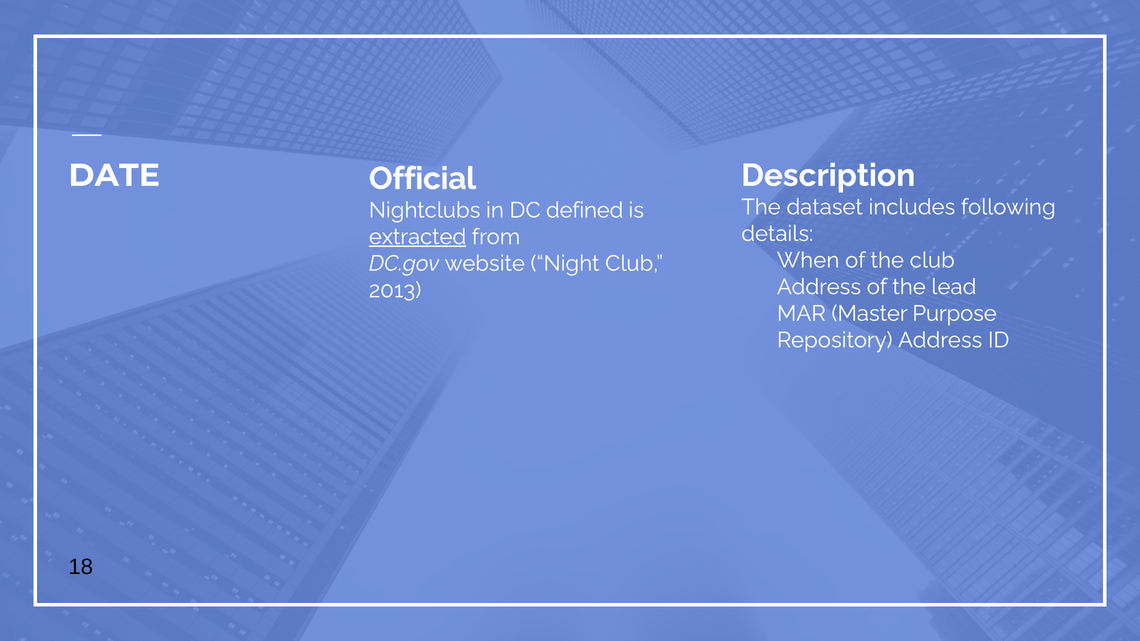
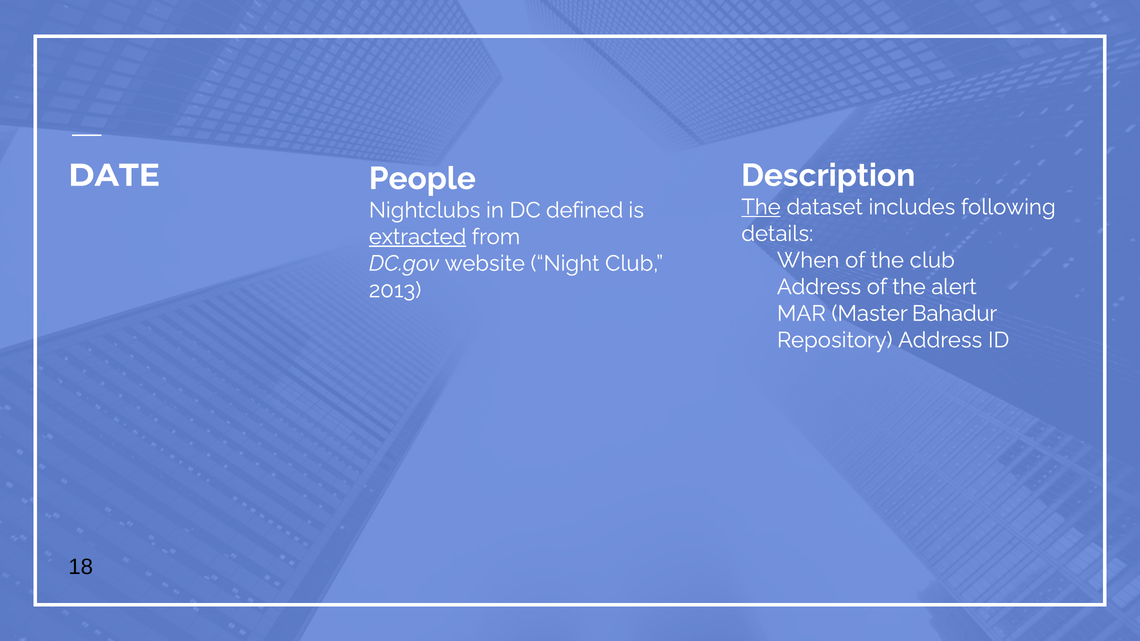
Official: Official -> People (422, 179)
The underline: none -> present (761, 207)
lead: lead -> alert (954, 287)
Purpose: Purpose -> Bahadur (955, 314)
